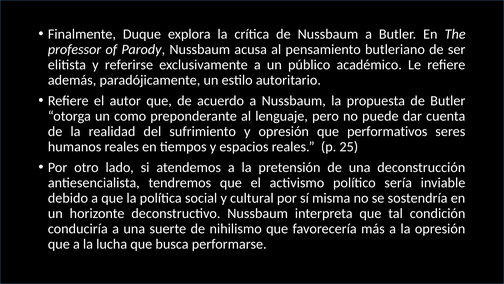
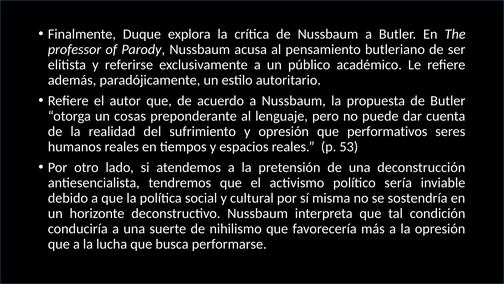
como: como -> cosas (130, 116)
25: 25 -> 53 (349, 147)
